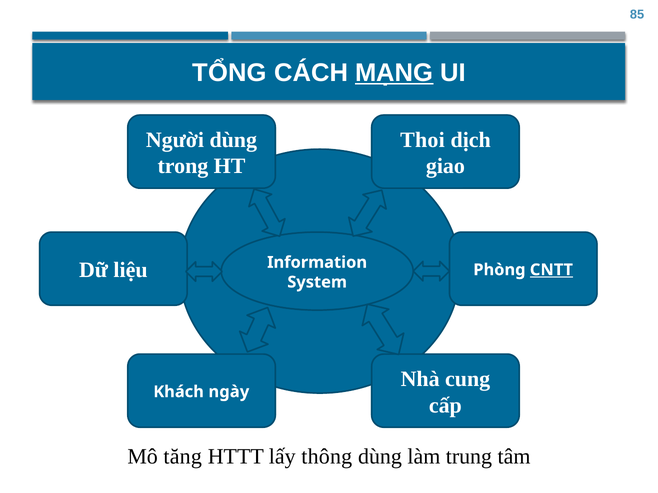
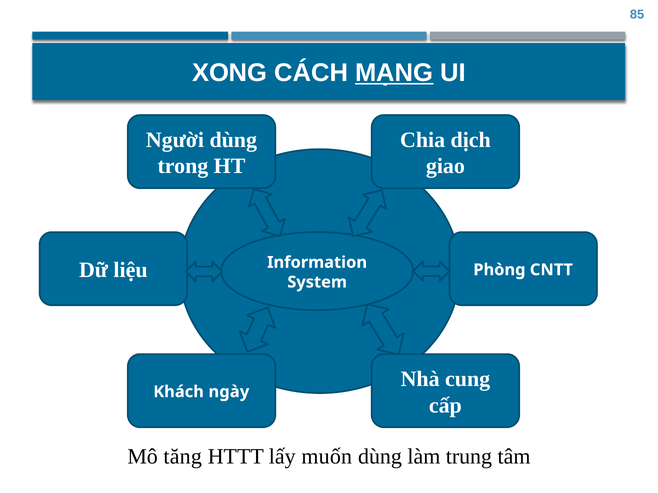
TỔNG: TỔNG -> XONG (230, 73)
Thoi: Thoi -> Chia (423, 140)
CNTT underline: present -> none (551, 270)
thông: thông -> muốn (327, 457)
